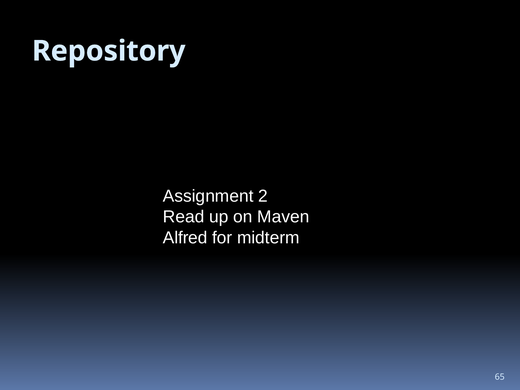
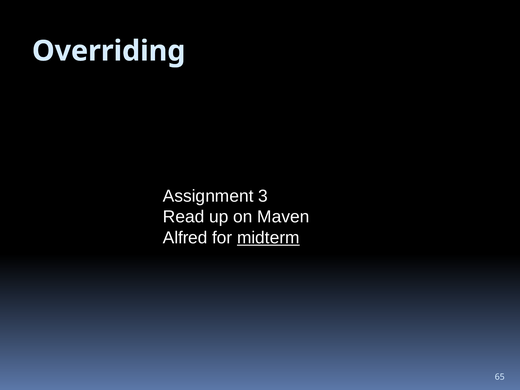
Repository: Repository -> Overriding (109, 51)
2: 2 -> 3 (263, 196)
midterm underline: none -> present (268, 238)
